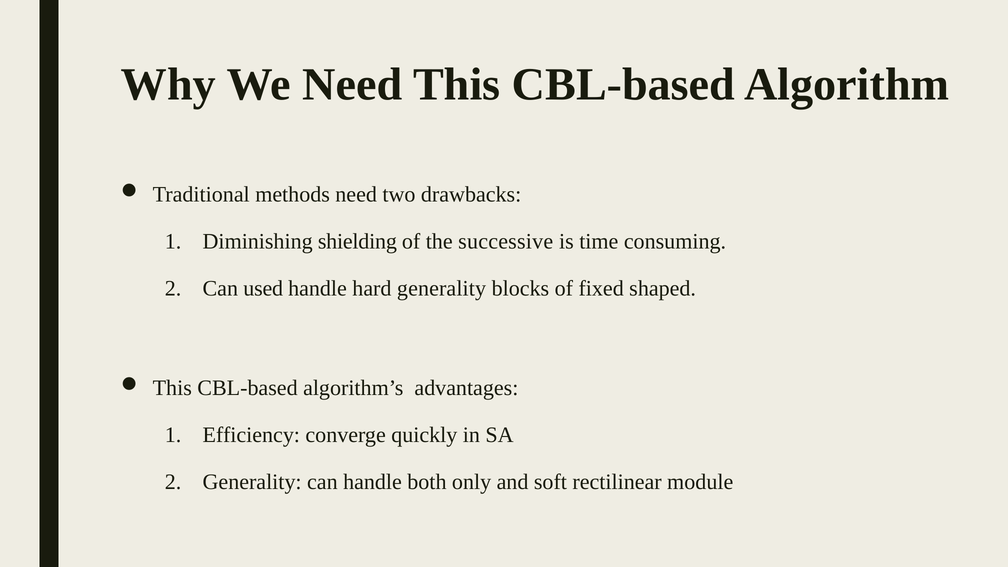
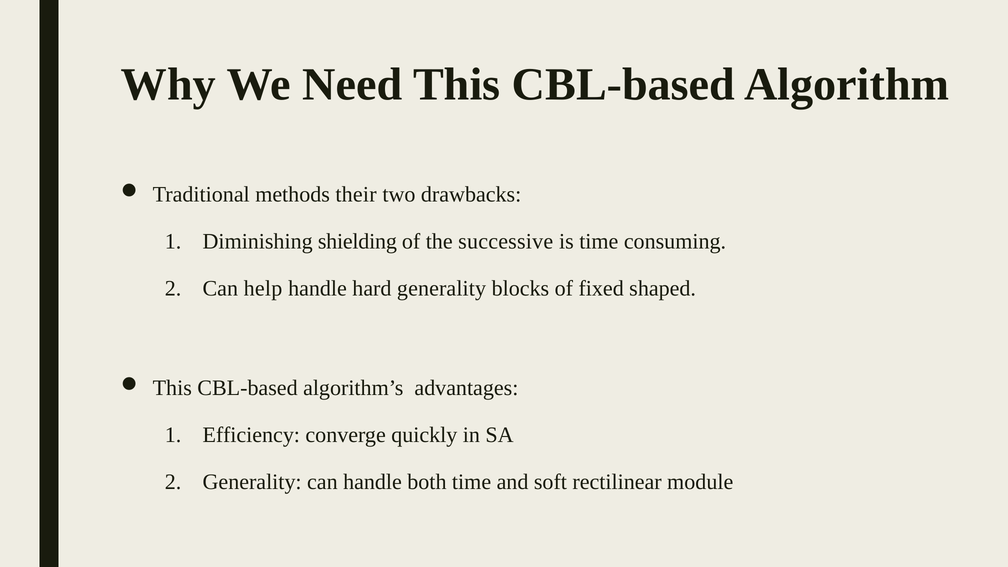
methods need: need -> their (356, 195)
used: used -> help (263, 289)
both only: only -> time (472, 482)
